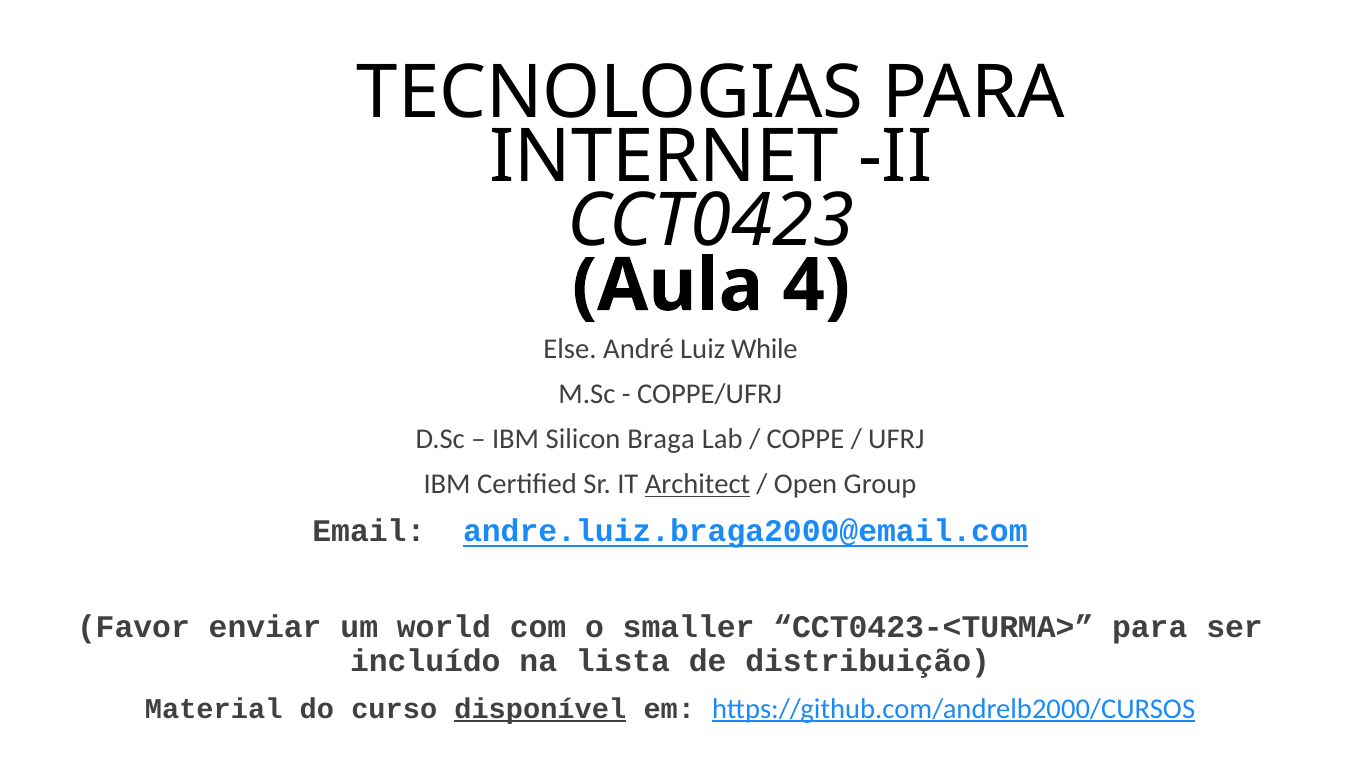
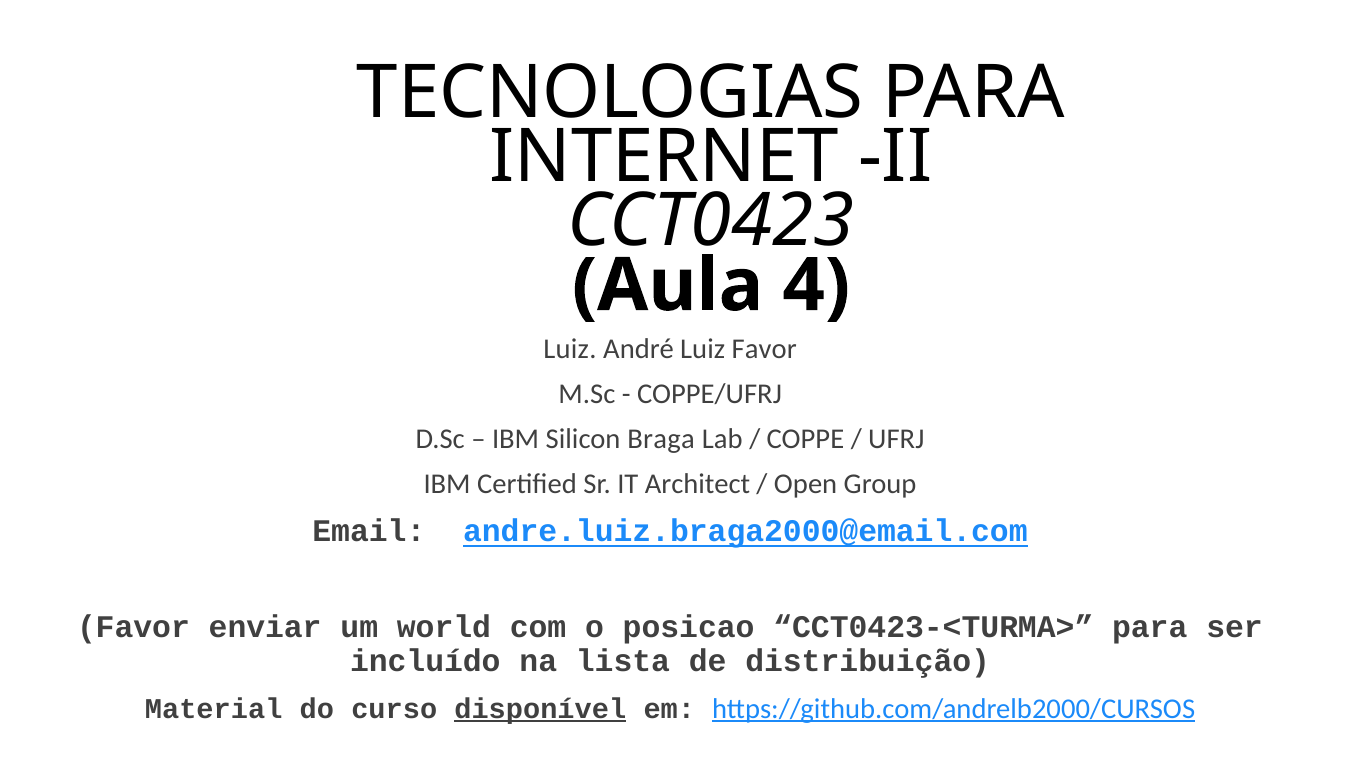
Else: Else -> Luiz (570, 349)
While: While -> Favor (764, 349)
Architect underline: present -> none (698, 484)
smaller: smaller -> posicao (689, 627)
